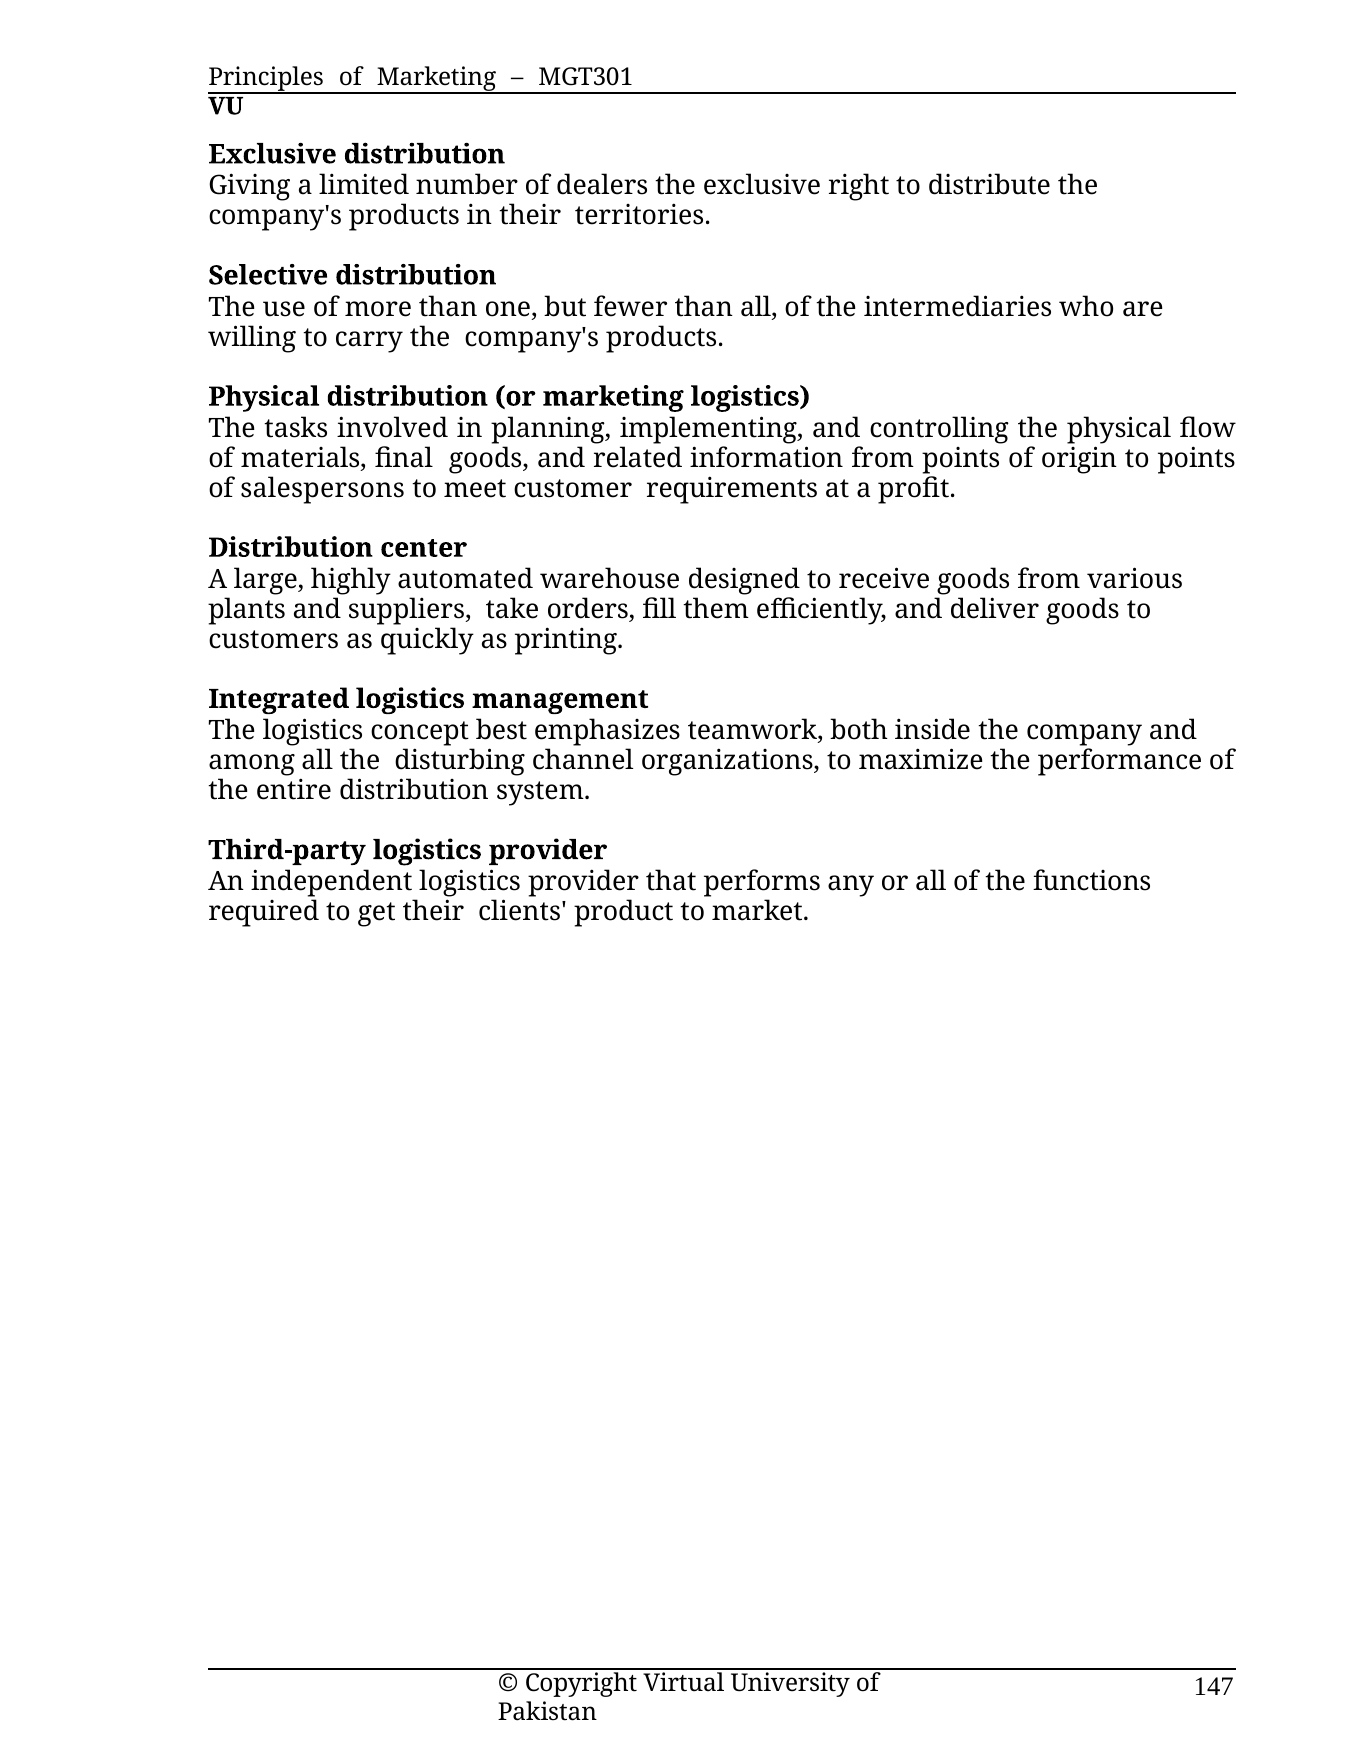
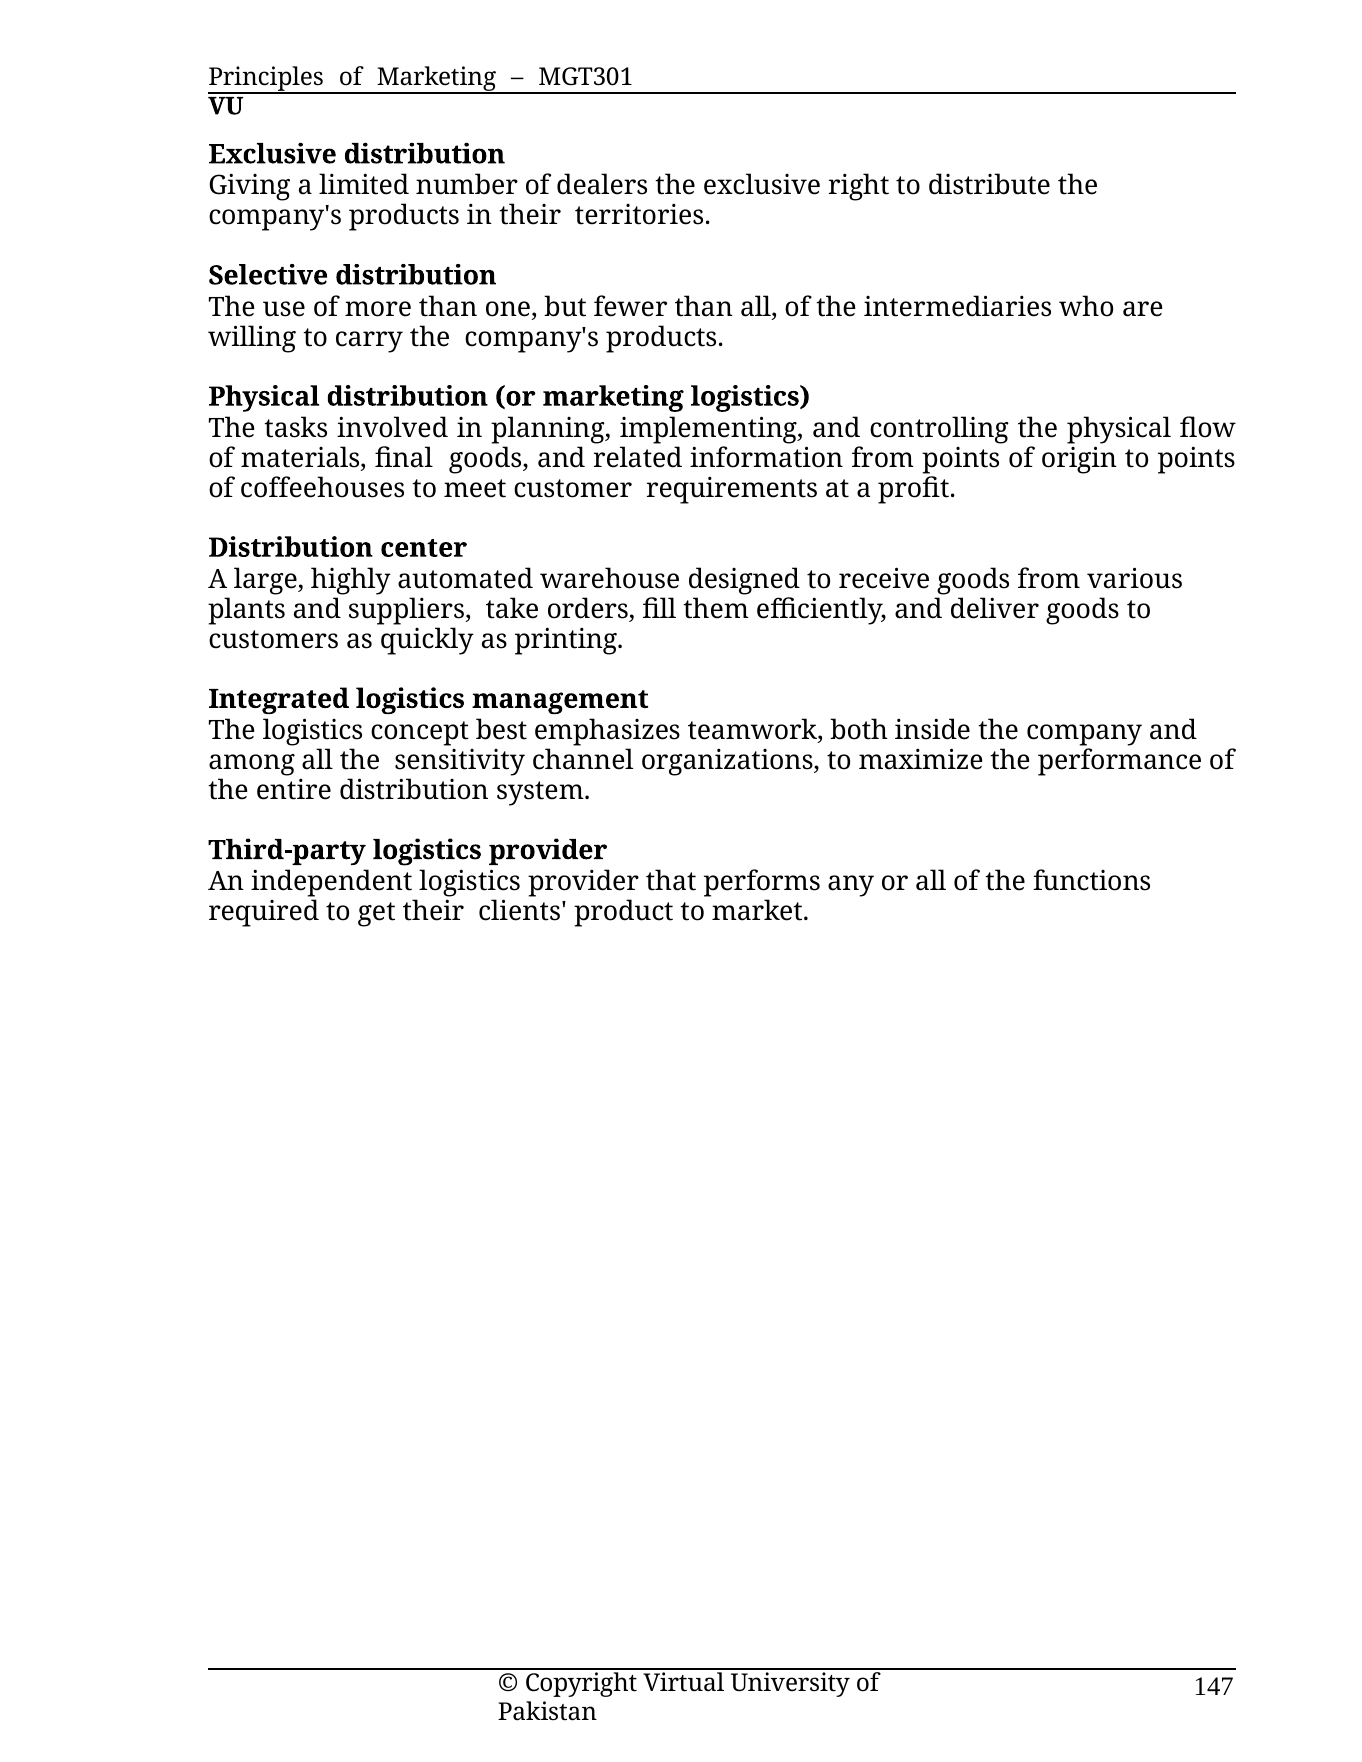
salespersons: salespersons -> coffeehouses (323, 489)
disturbing: disturbing -> sensitivity (460, 761)
